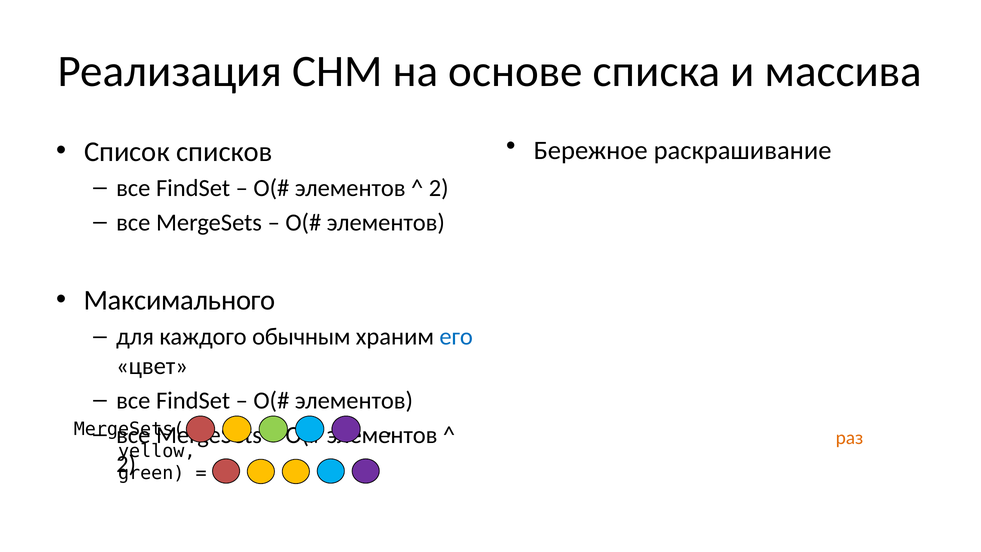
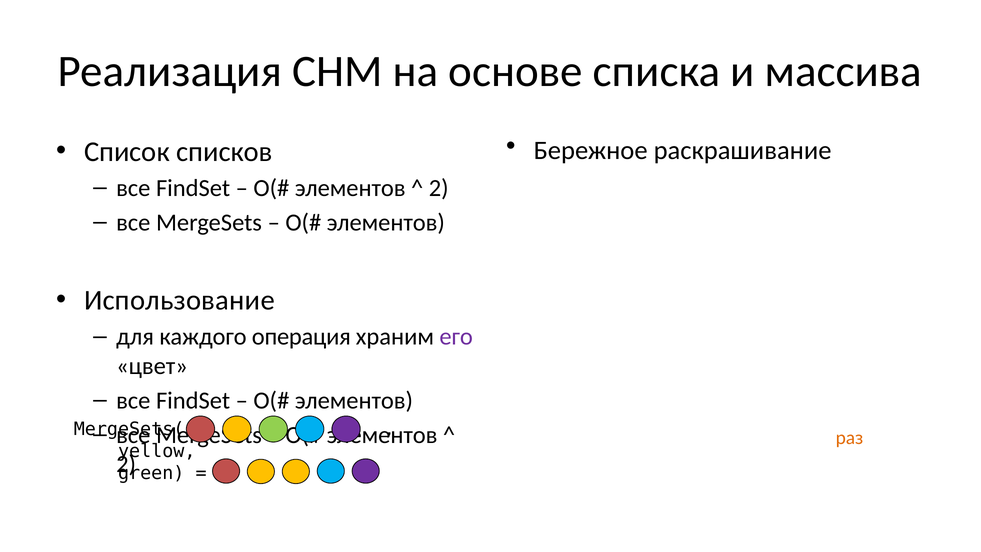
Максимального: Максимального -> Использование (179, 300)
обычным: обычным -> операция (301, 337)
его colour: blue -> purple (456, 337)
